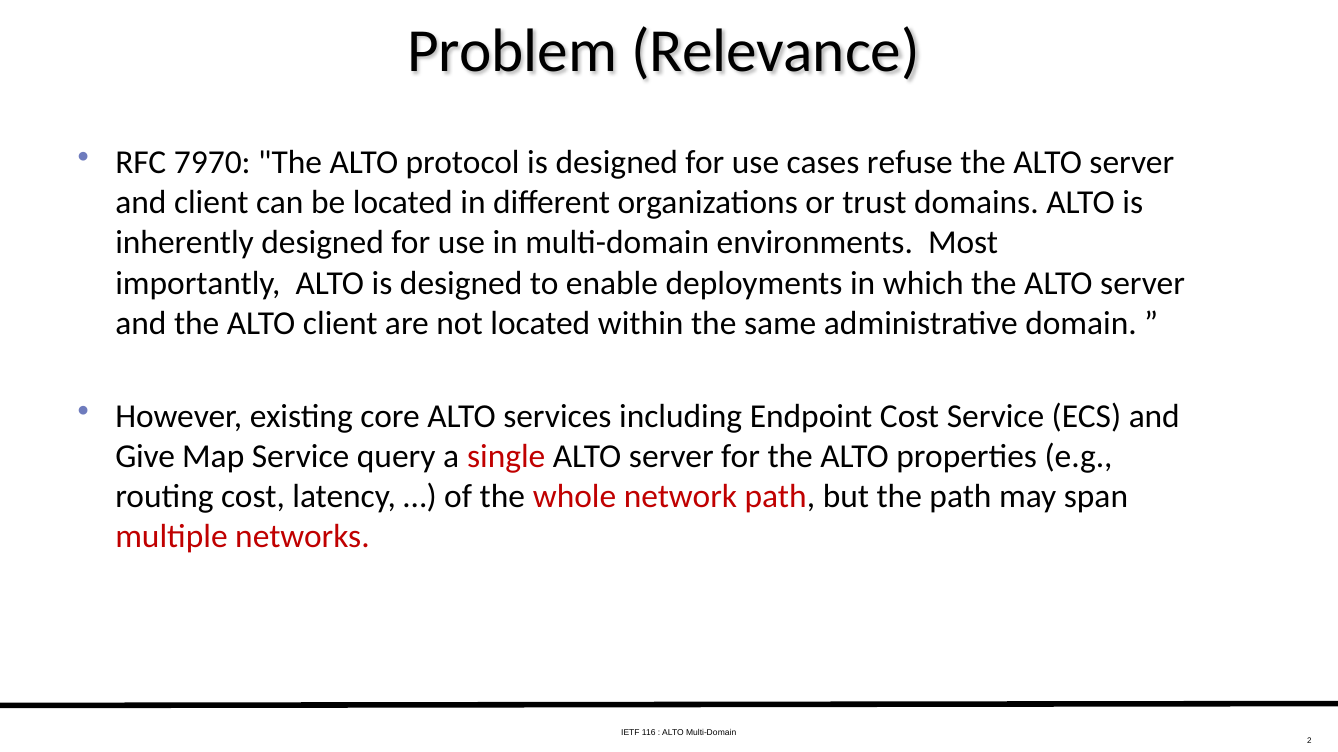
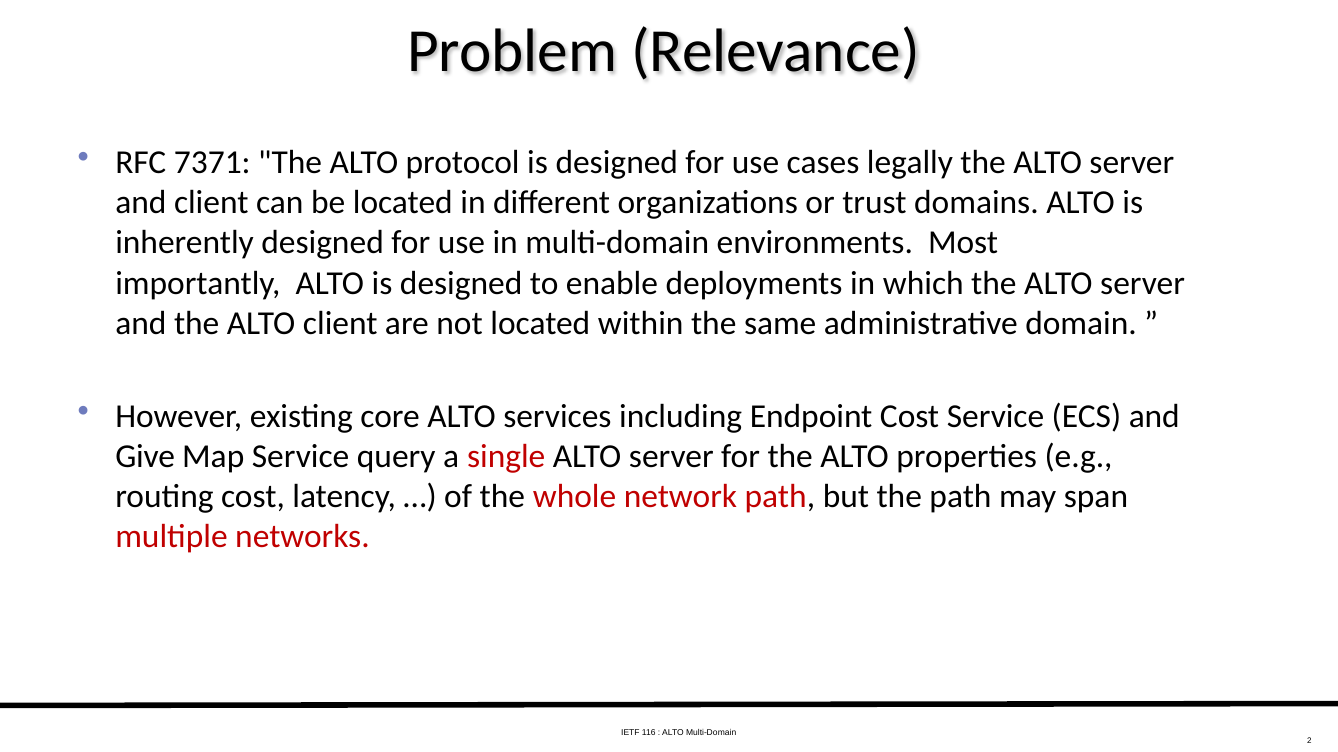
7970: 7970 -> 7371 (212, 163)
refuse: refuse -> legally (910, 163)
